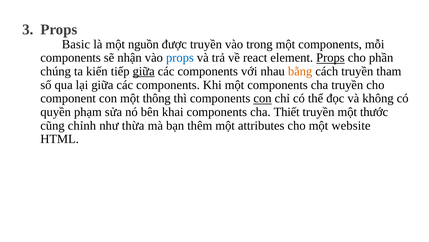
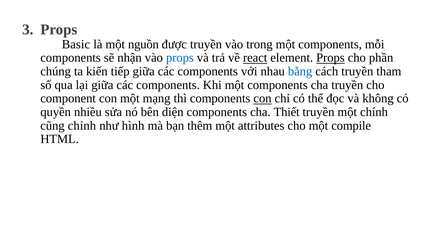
react underline: none -> present (255, 58)
giữa underline: present -> none (144, 71)
bằng colour: orange -> blue (300, 71)
thông: thông -> mạng (157, 98)
phạm: phạm -> nhiều (88, 112)
khai: khai -> diện (173, 112)
thước: thước -> chính (374, 112)
thừa: thừa -> hình (133, 125)
website: website -> compile (351, 125)
